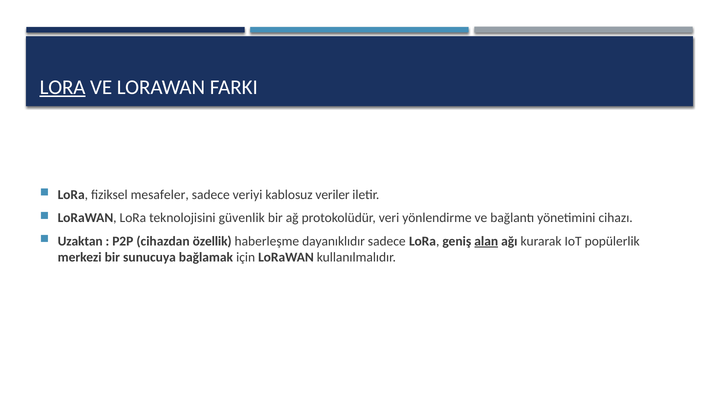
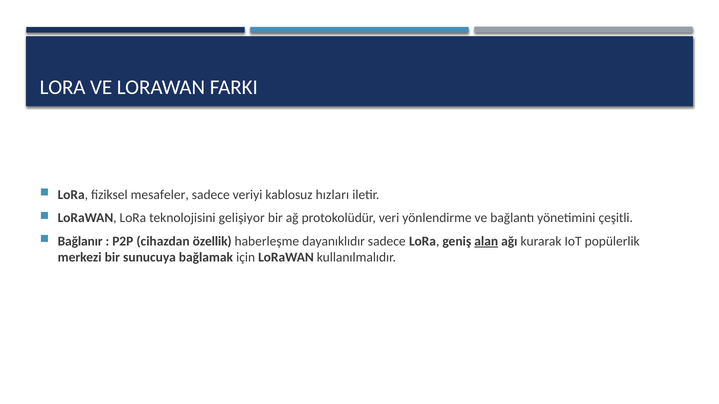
LORA underline: present -> none (63, 87)
veriler: veriler -> hızları (332, 195)
güvenlik: güvenlik -> gelişiyor (242, 218)
cihazı: cihazı -> çeşitli (616, 218)
Uzaktan: Uzaktan -> Bağlanır (80, 242)
